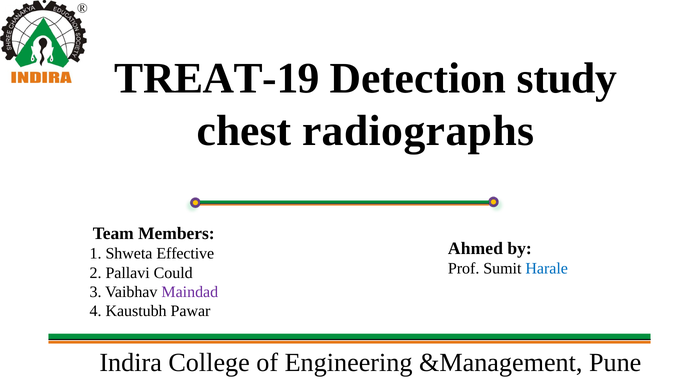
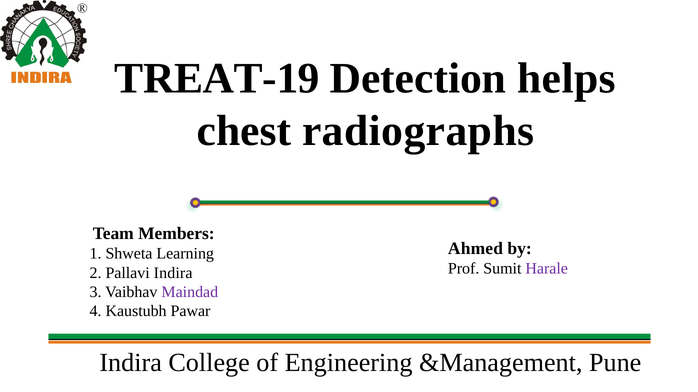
study: study -> helps (567, 79)
Effective: Effective -> Learning (185, 254)
Harale colour: blue -> purple (547, 269)
Pallavi Could: Could -> Indira (173, 273)
